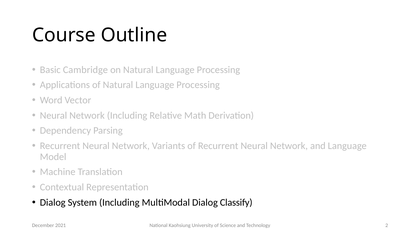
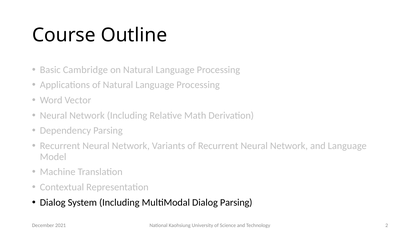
Dialog Classify: Classify -> Parsing (236, 203)
